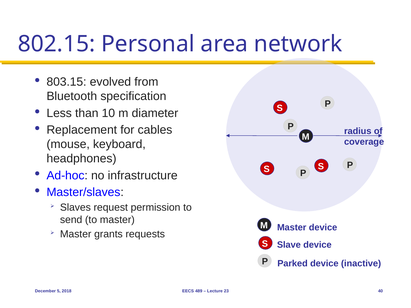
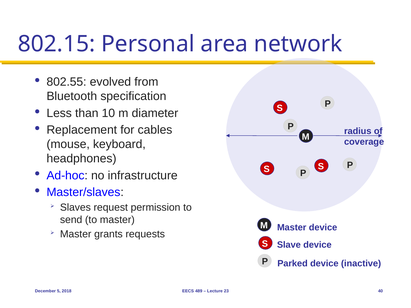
803.15: 803.15 -> 802.55 (66, 82)
